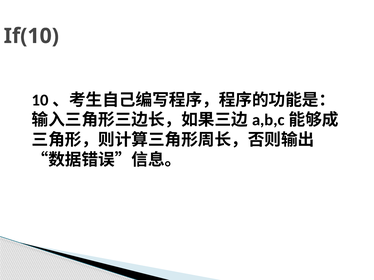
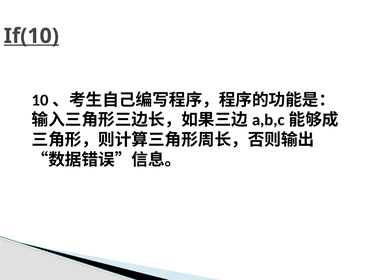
If(10 underline: none -> present (31, 36)
